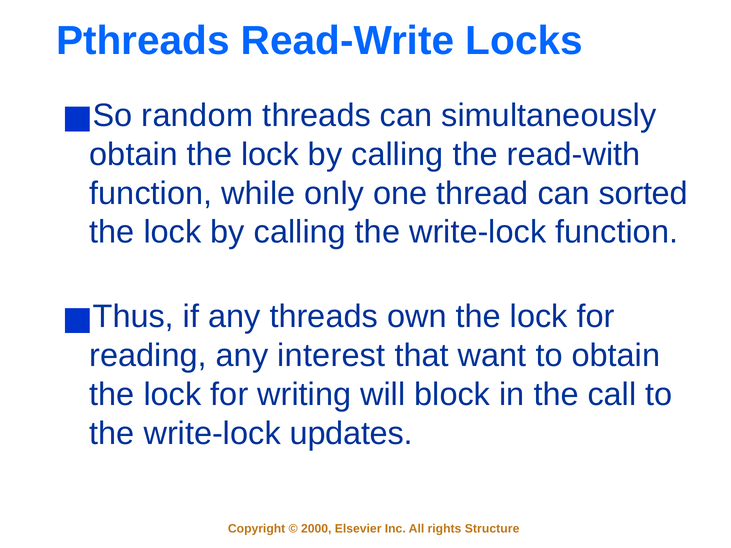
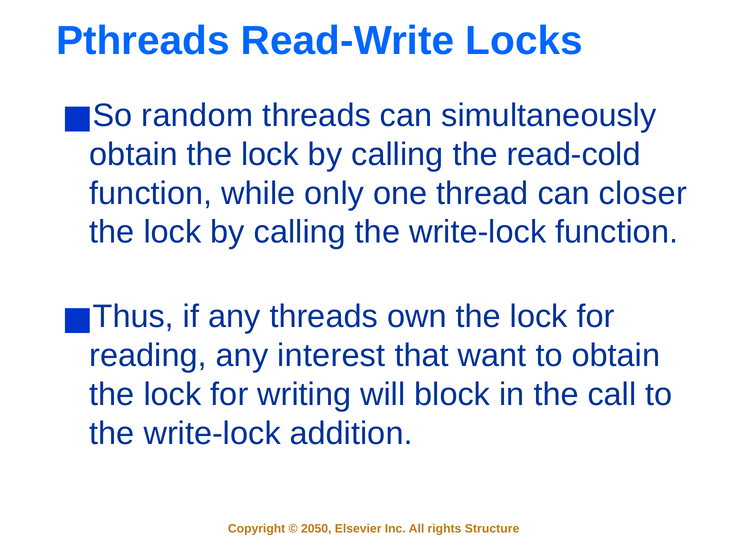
read-with: read-with -> read-cold (574, 154)
sorted: sorted -> closer (643, 193)
updates: updates -> addition (351, 434)
2000: 2000 -> 2050 (316, 529)
